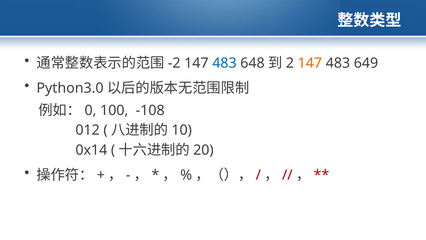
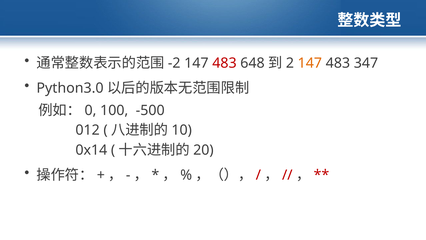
483 colour: blue -> red (224, 63)
649: 649 -> 347 (366, 63)
-108: -108 -> -500 (150, 110)
